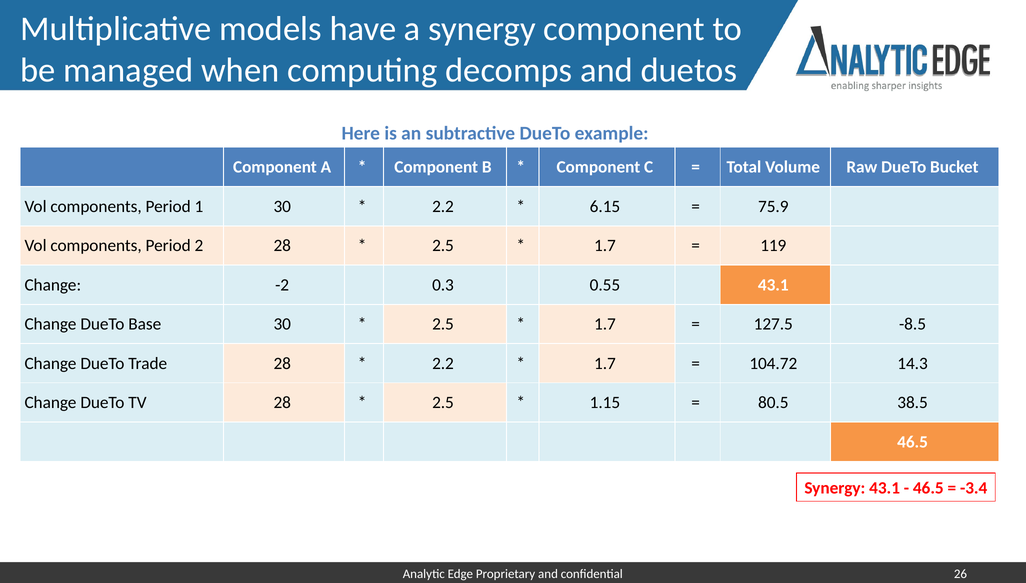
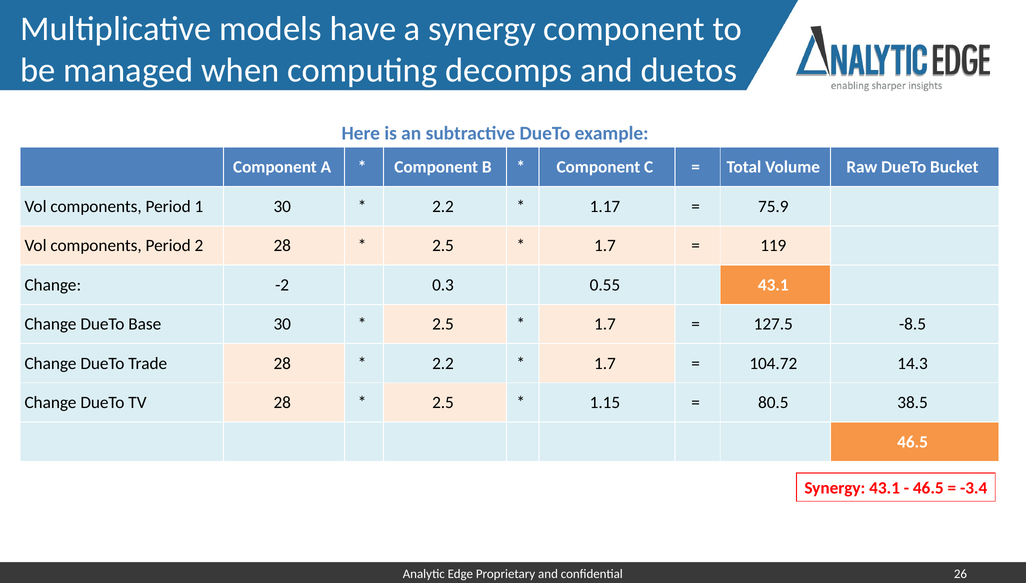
6.15: 6.15 -> 1.17 (605, 206)
